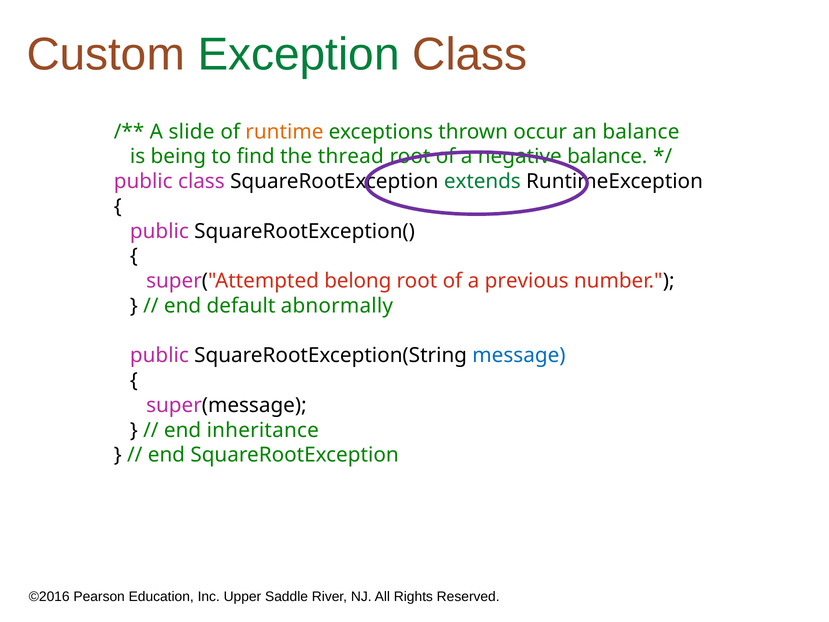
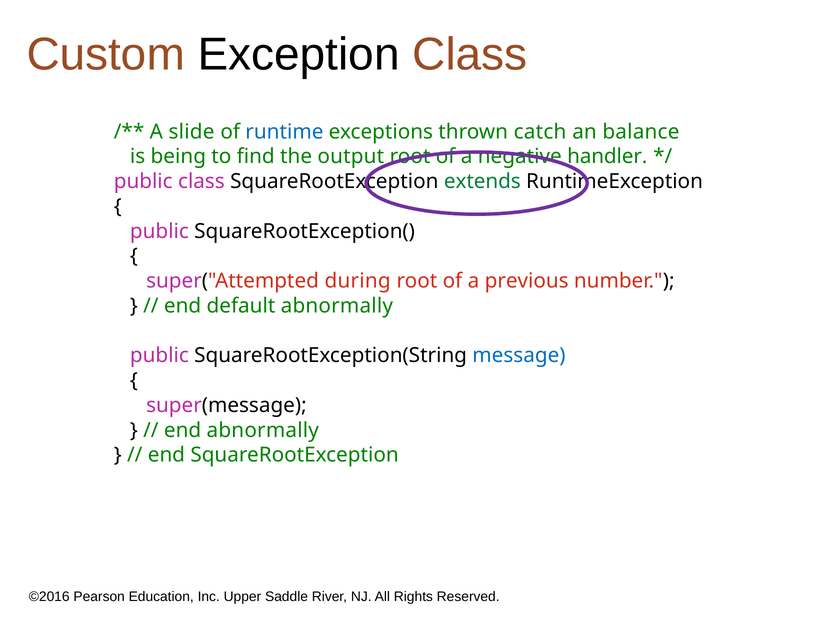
Exception colour: green -> black (299, 54)
runtime colour: orange -> blue (284, 132)
occur: occur -> catch (540, 132)
thread: thread -> output (351, 156)
balance: balance -> handler (607, 156)
belong: belong -> during (358, 281)
end inheritance: inheritance -> abnormally (263, 430)
